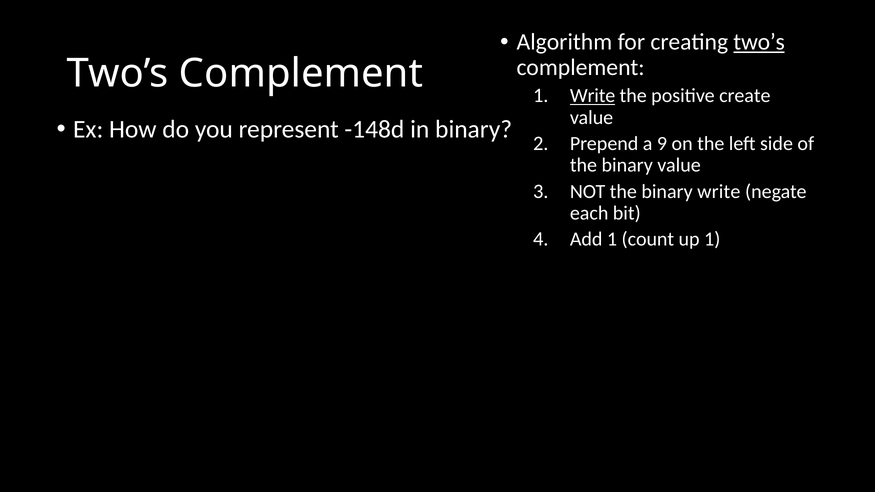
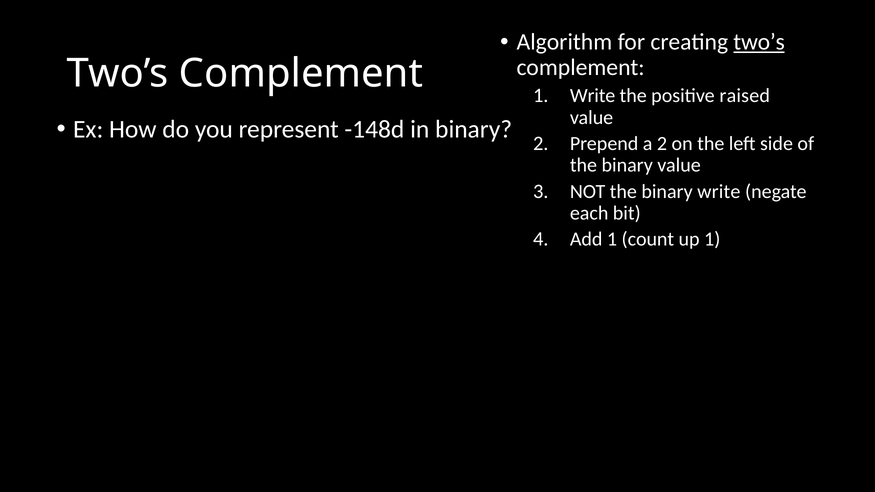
Write underline: present -> none (593, 96)
create: create -> raised (745, 96)
a 9: 9 -> 2 (662, 144)
